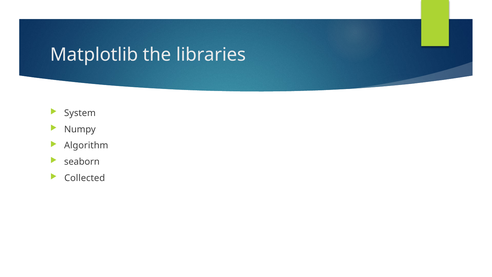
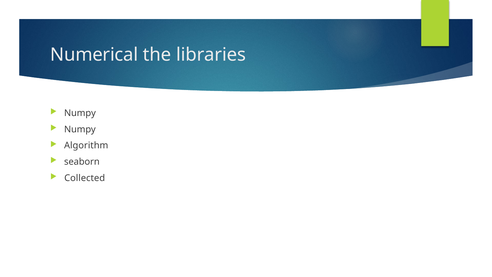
Matplotlib: Matplotlib -> Numerical (94, 55)
System: System -> Numpy (80, 113)
